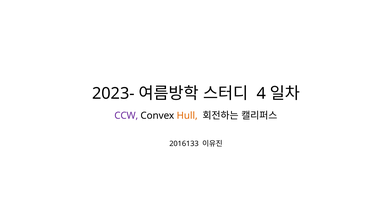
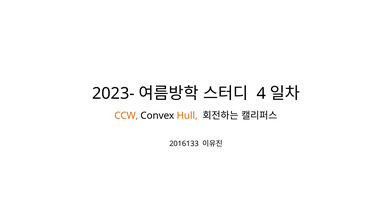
CCW colour: purple -> orange (126, 116)
